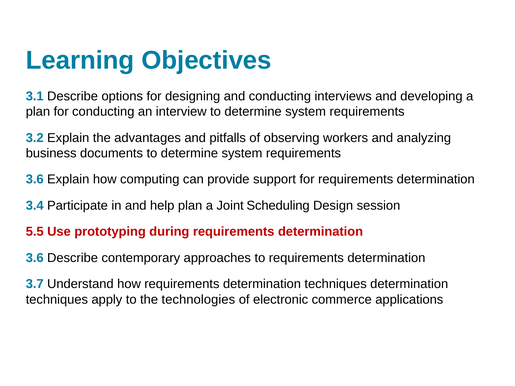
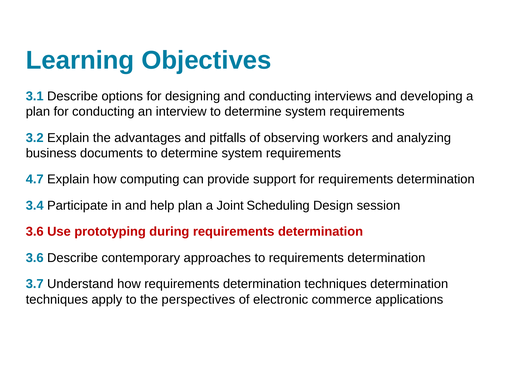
3.6: 3.6 -> 4.7 (35, 180)
5.5: 5.5 -> 3.6 (35, 232)
technologies: technologies -> perspectives (198, 300)
